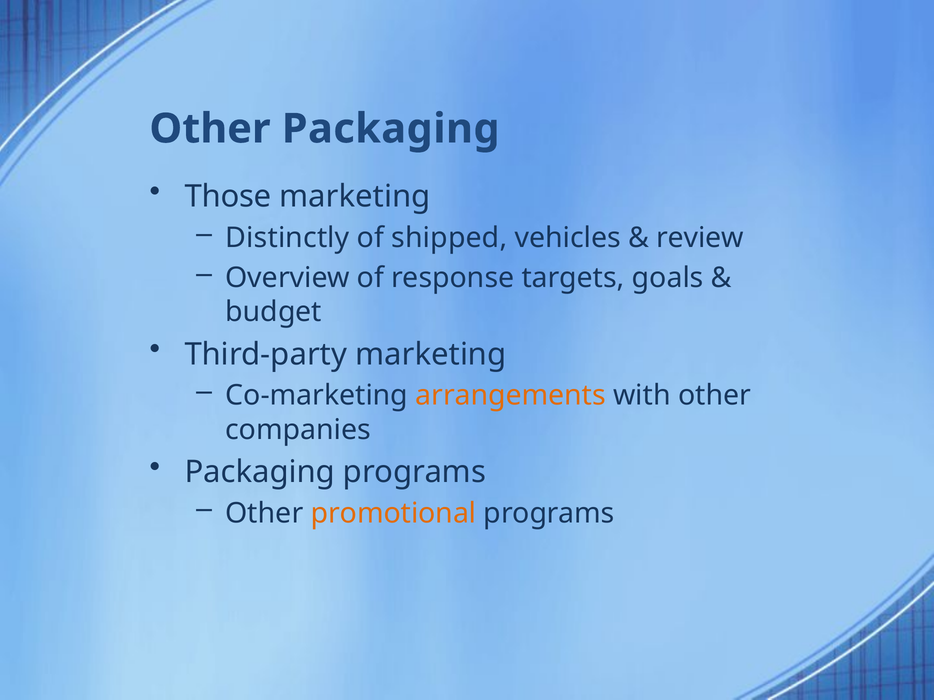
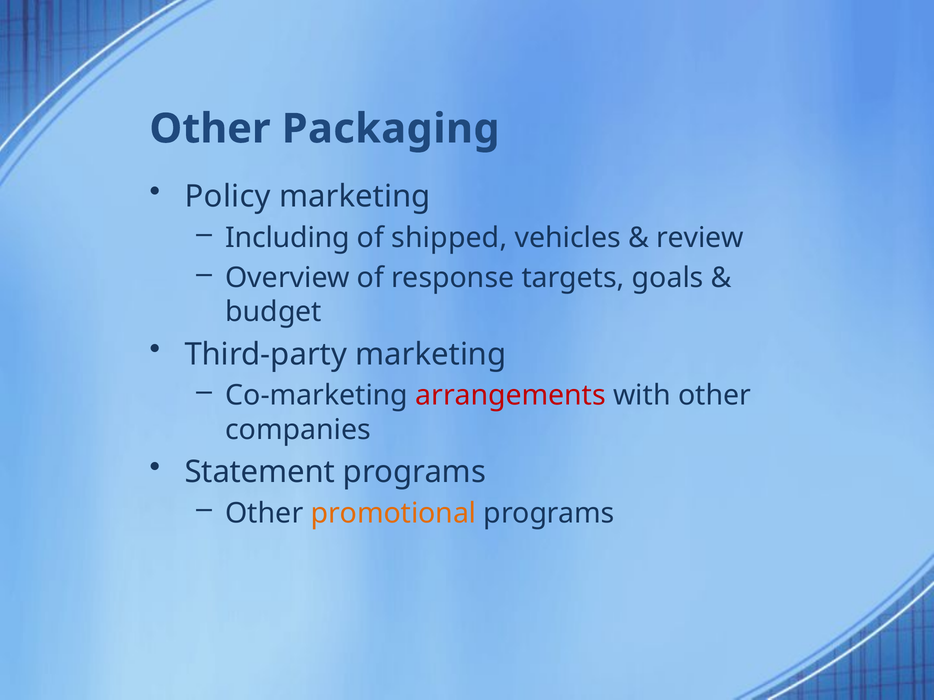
Those: Those -> Policy (228, 197)
Distinctly: Distinctly -> Including (288, 238)
arrangements colour: orange -> red (511, 396)
Packaging: Packaging -> Statement (260, 472)
